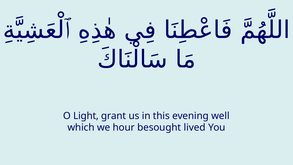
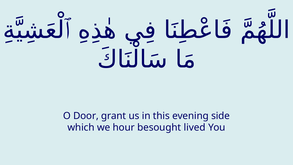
Light: Light -> Door (86, 116)
well: well -> side (221, 116)
